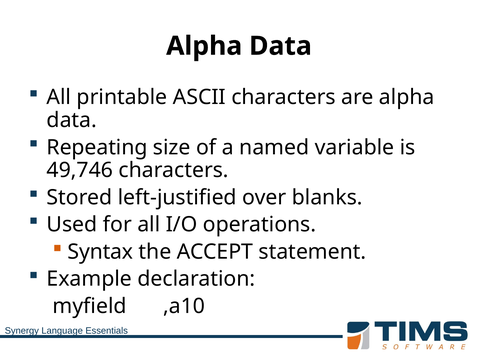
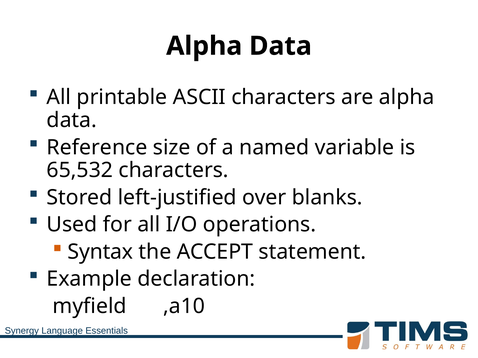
Repeating: Repeating -> Reference (97, 148)
49,746: 49,746 -> 65,532 (80, 171)
